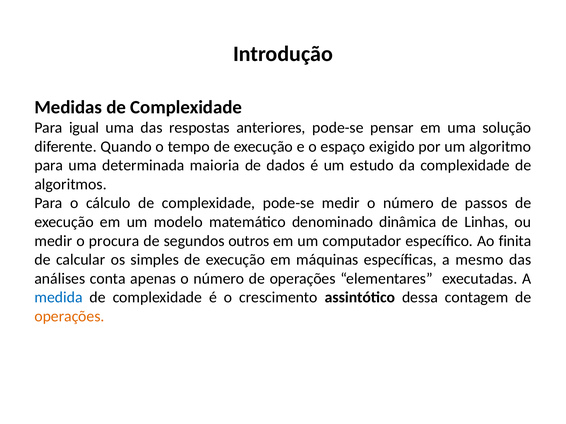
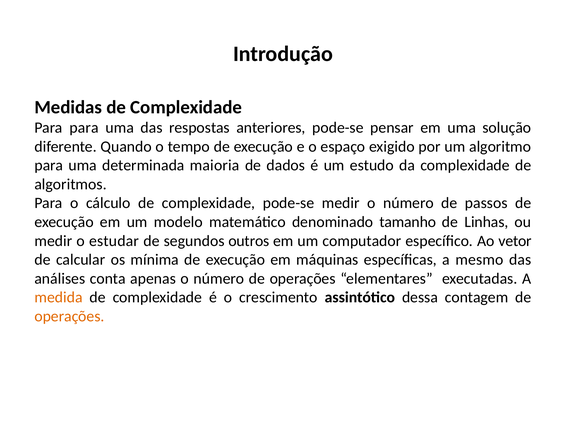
Para igual: igual -> para (84, 128)
dinâmica: dinâmica -> tamanho (408, 222)
procura: procura -> estudar (114, 241)
finita: finita -> vetor (515, 241)
simples: simples -> mínima (155, 260)
medida colour: blue -> orange (59, 298)
